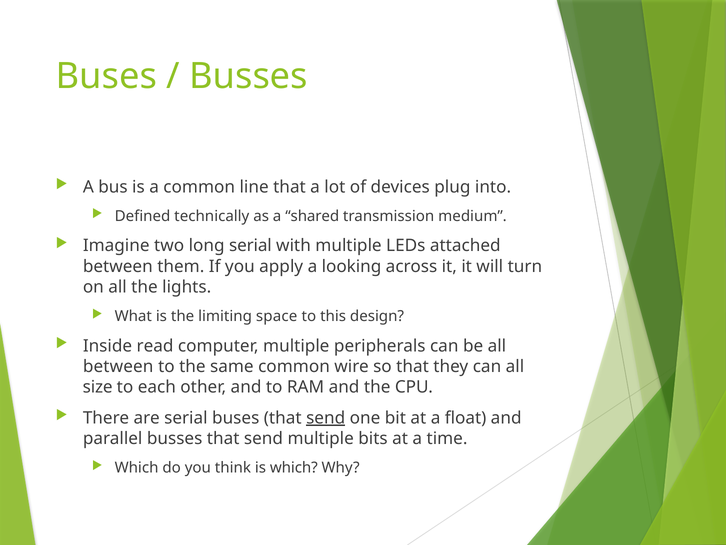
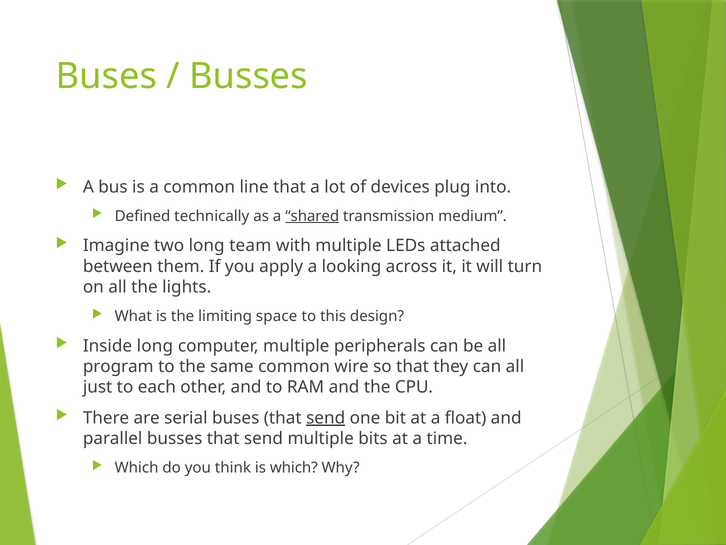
shared underline: none -> present (312, 216)
long serial: serial -> team (250, 246)
Inside read: read -> long (155, 346)
between: between -> program (118, 366)
size: size -> just (98, 387)
